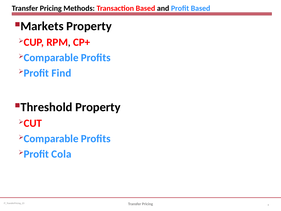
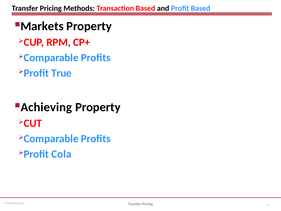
Find: Find -> True (62, 73)
Threshold: Threshold -> Achieving (46, 107)
